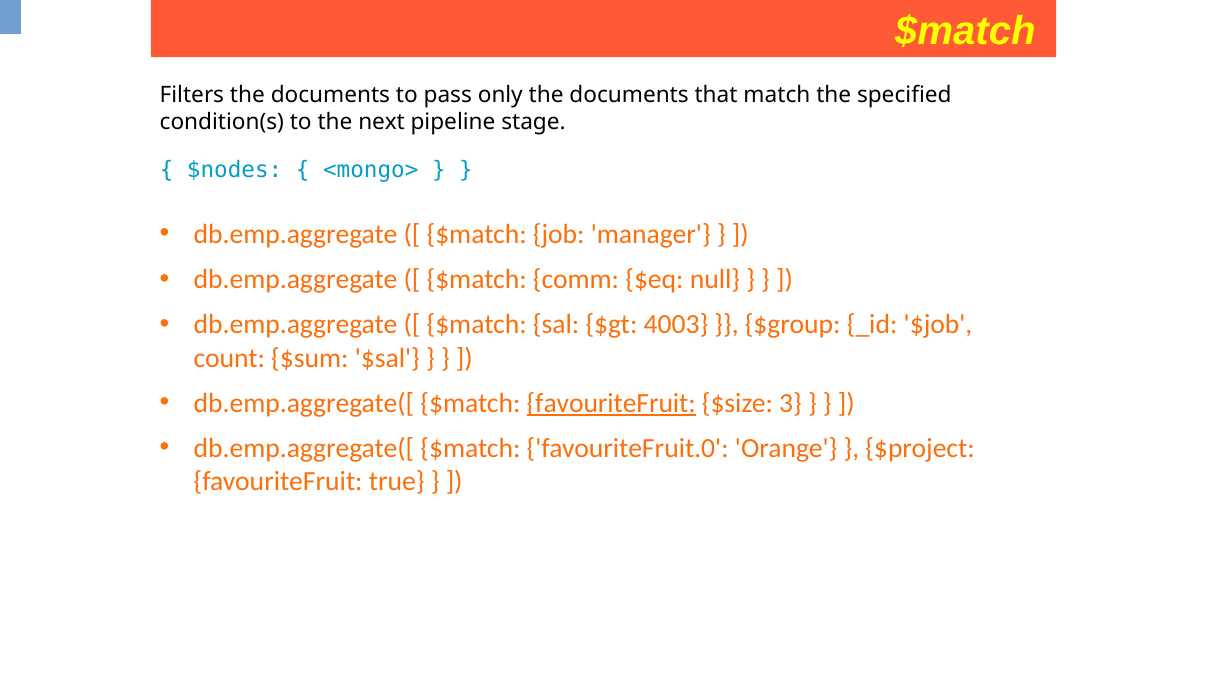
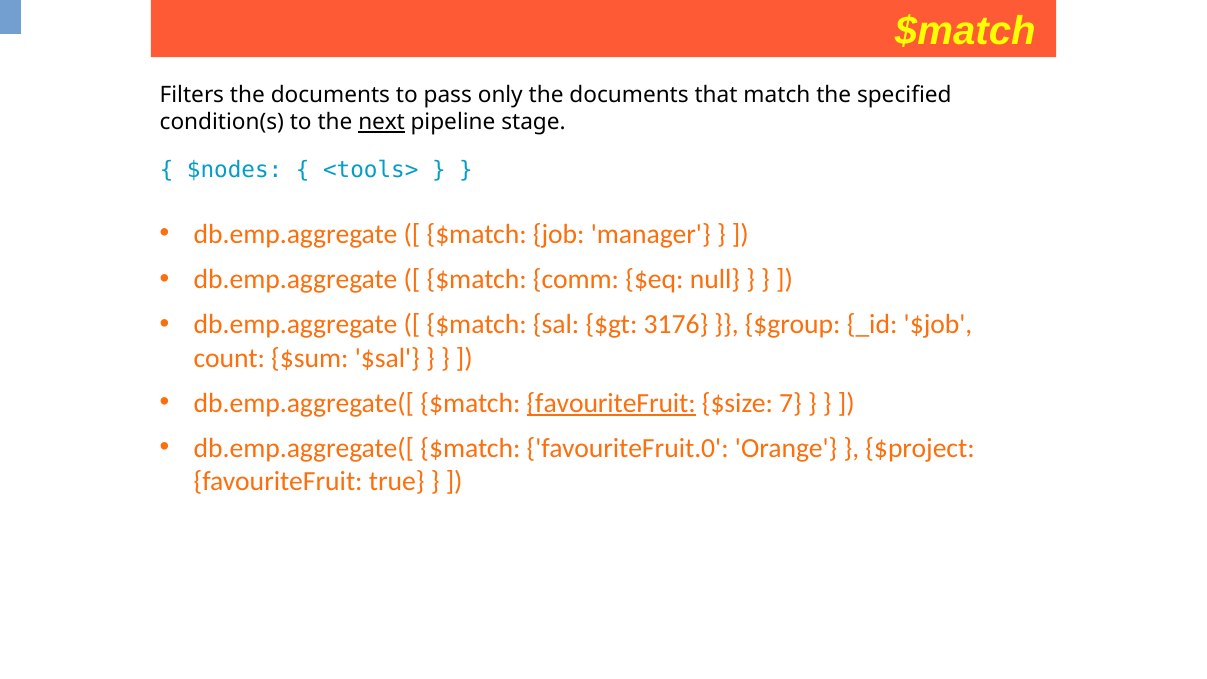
next underline: none -> present (382, 122)
<mongo>: <mongo> -> <tools> (371, 170)
4003: 4003 -> 3176 (676, 325)
3: 3 -> 7 (790, 403)
